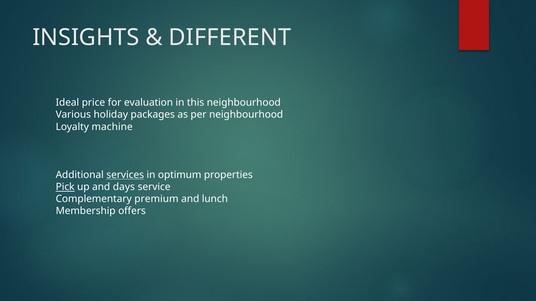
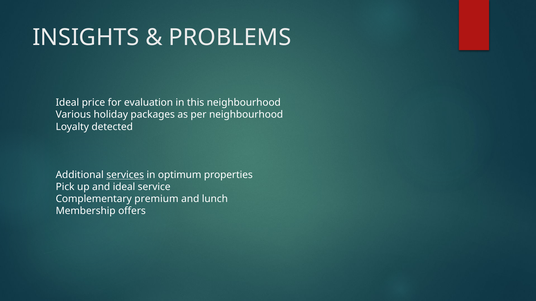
DIFFERENT: DIFFERENT -> PROBLEMS (230, 38)
machine: machine -> detected (112, 127)
Pick underline: present -> none (65, 187)
and days: days -> ideal (124, 187)
